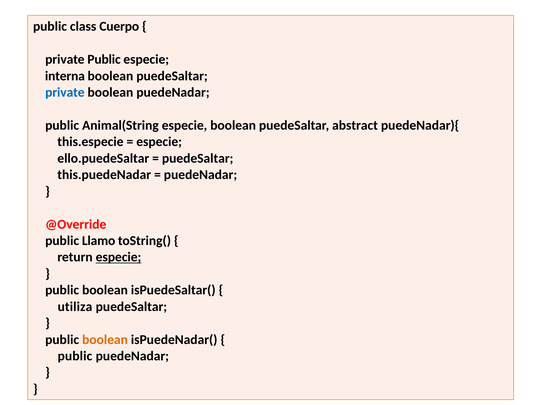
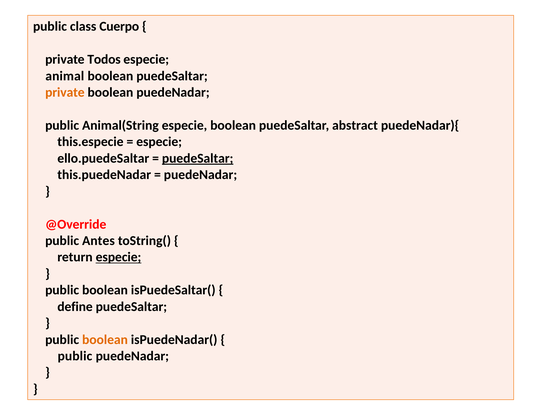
private Public: Public -> Todos (104, 59)
interna: interna -> animal (65, 76)
private colour: blue -> orange (65, 92)
puedeSaltar underline: none -> present (198, 158)
Llamo: Llamo -> Antes (98, 241)
utiliza: utiliza -> define (75, 307)
